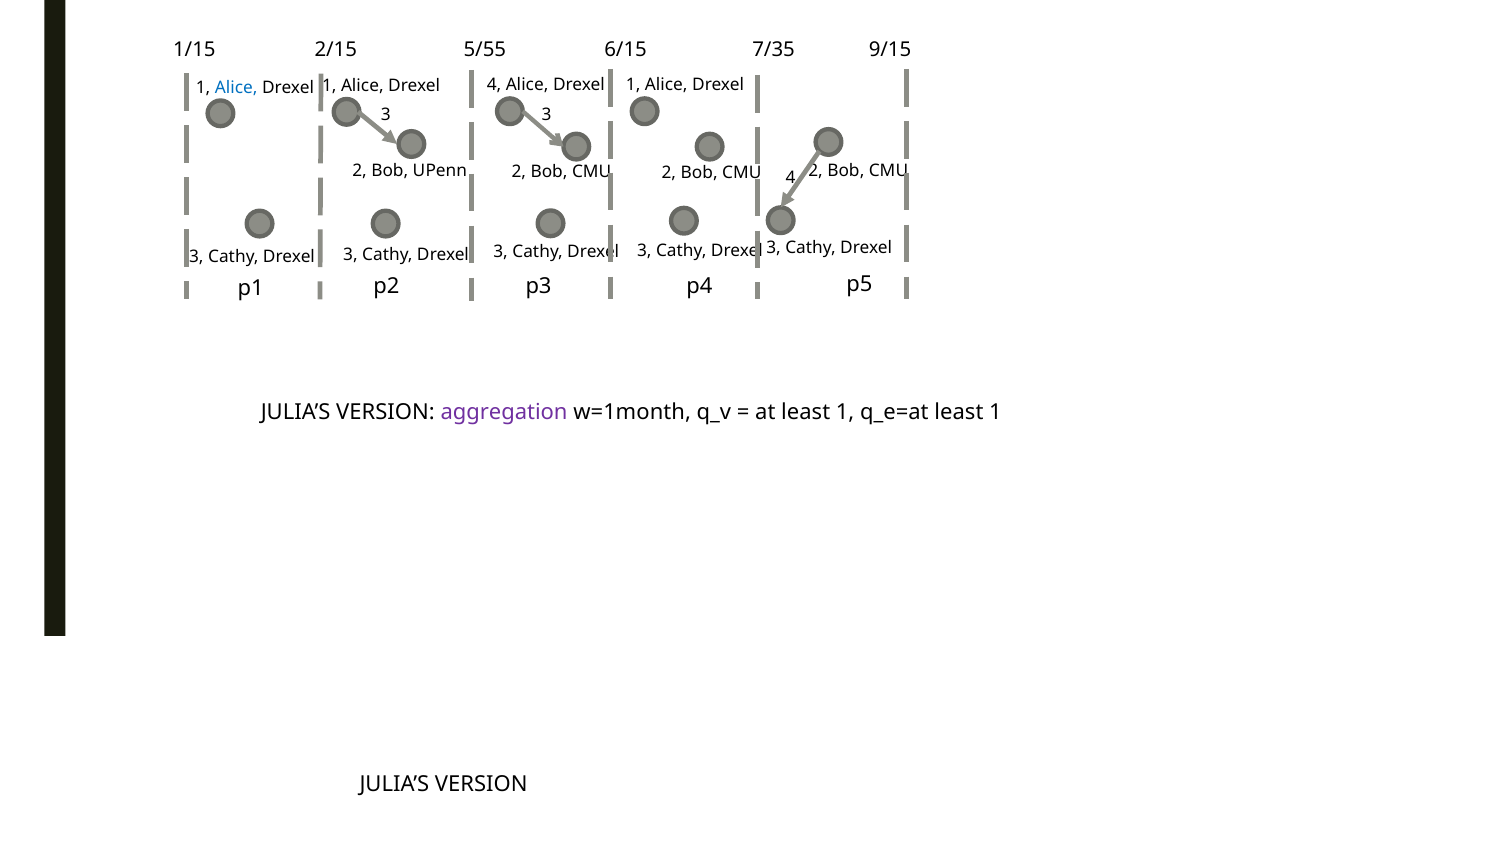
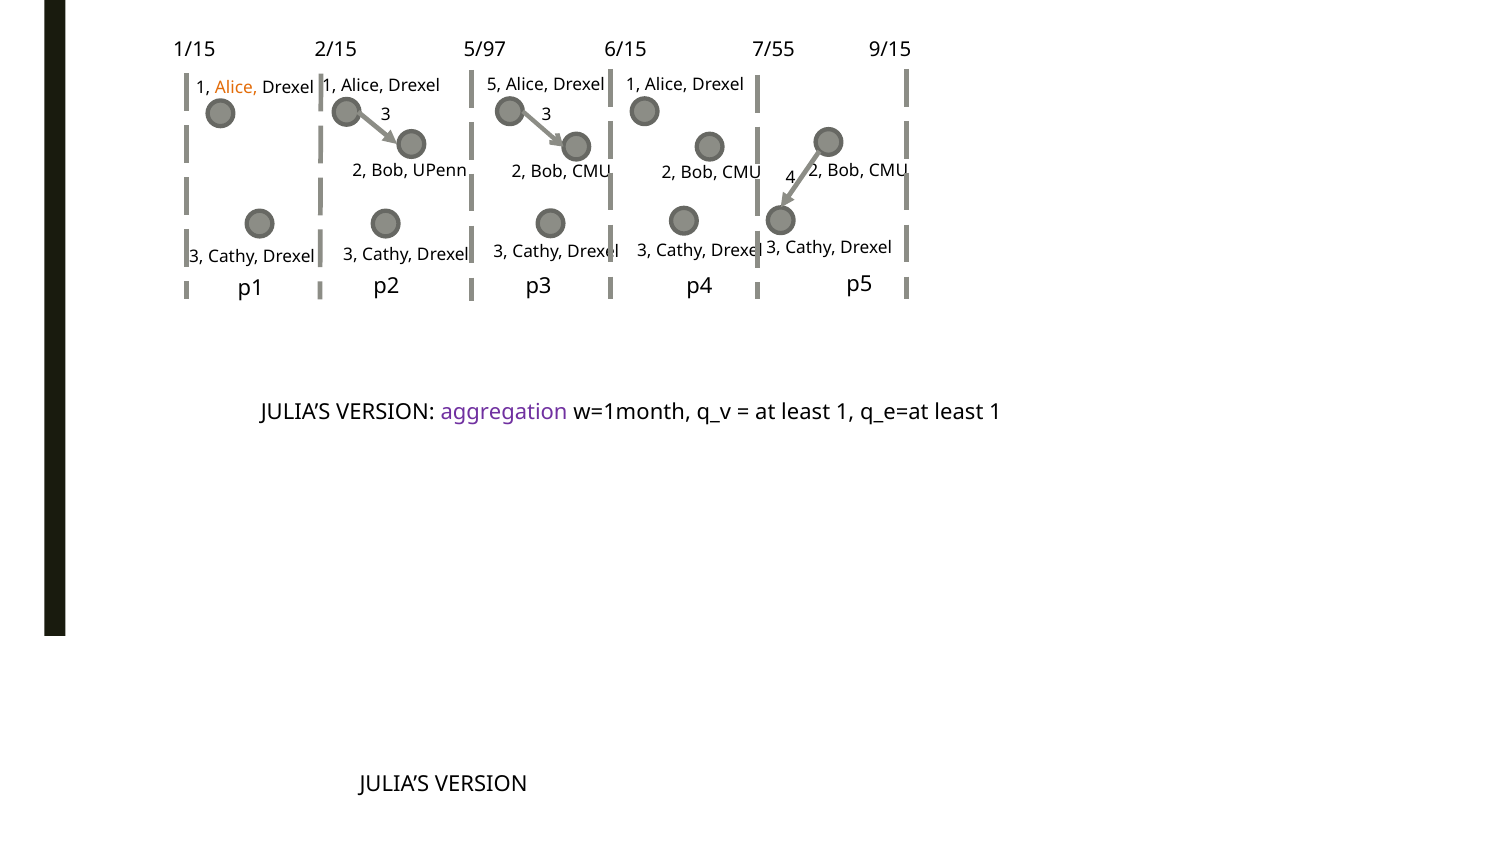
5/55: 5/55 -> 5/97 (485, 50)
7/35: 7/35 -> 7/55 (774, 50)
4: 4 -> 5 (494, 85)
Alice colour: blue -> orange (236, 87)
